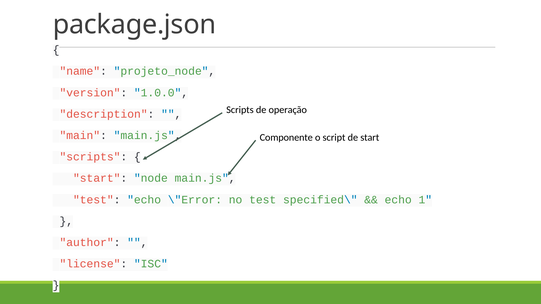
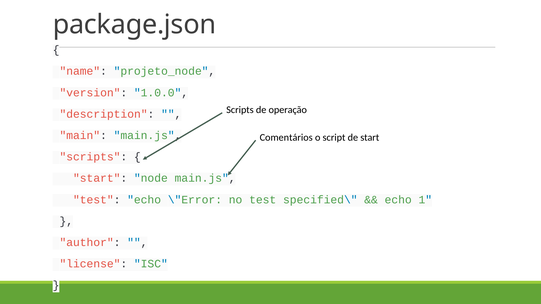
Componente: Componente -> Comentários (286, 137)
